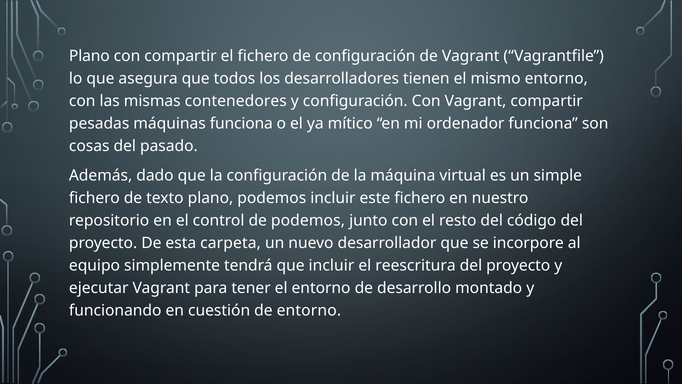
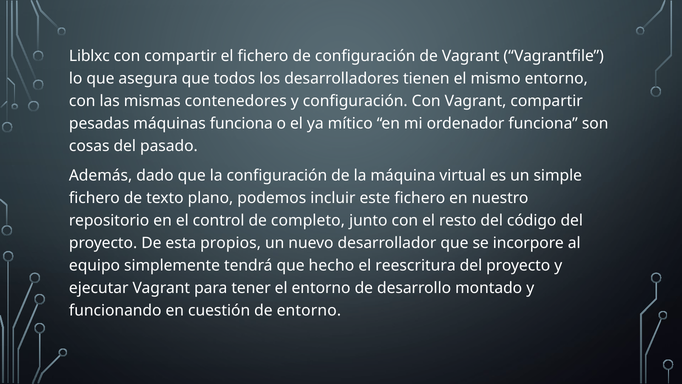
Plano: Plano -> Liblxc (89, 56)
de podemos: podemos -> completo (308, 220)
carpeta: carpeta -> propios (231, 243)
que incluir: incluir -> hecho (331, 265)
